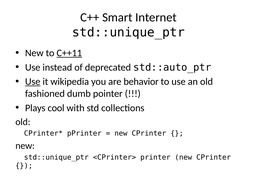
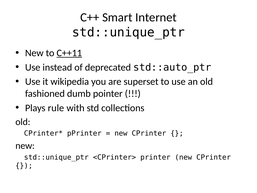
Use underline: present -> none (33, 82)
behavior: behavior -> superset (141, 82)
cool: cool -> rule (56, 108)
